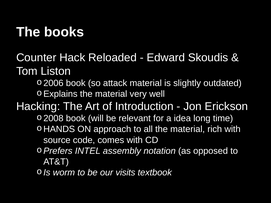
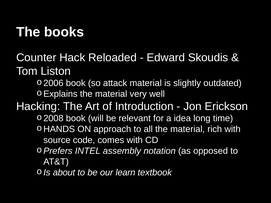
worm: worm -> about (64, 173)
visits: visits -> learn (125, 173)
